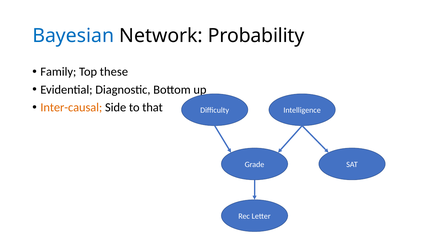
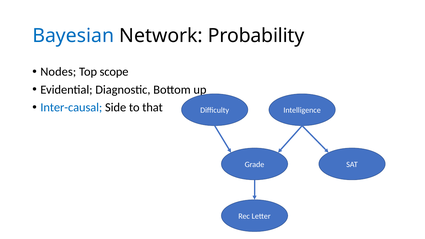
Family: Family -> Nodes (58, 72)
these: these -> scope (114, 72)
Inter-causal colour: orange -> blue (71, 107)
